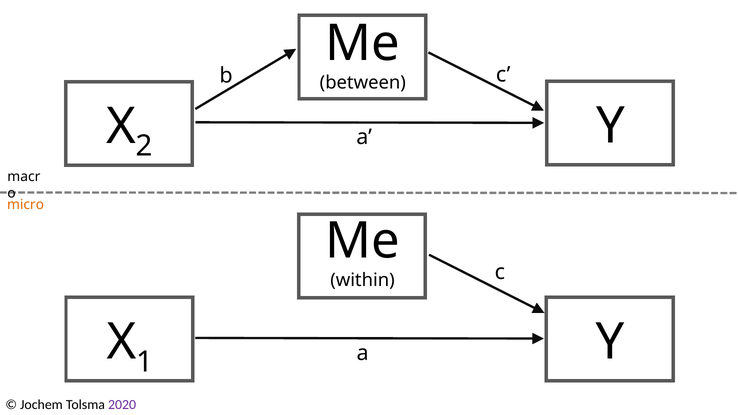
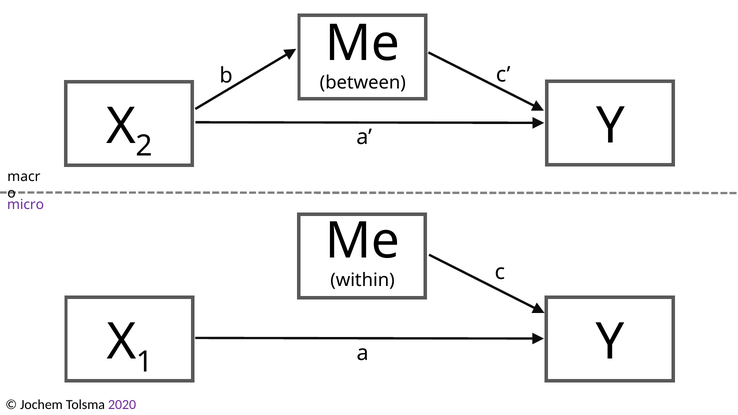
micro colour: orange -> purple (26, 204)
